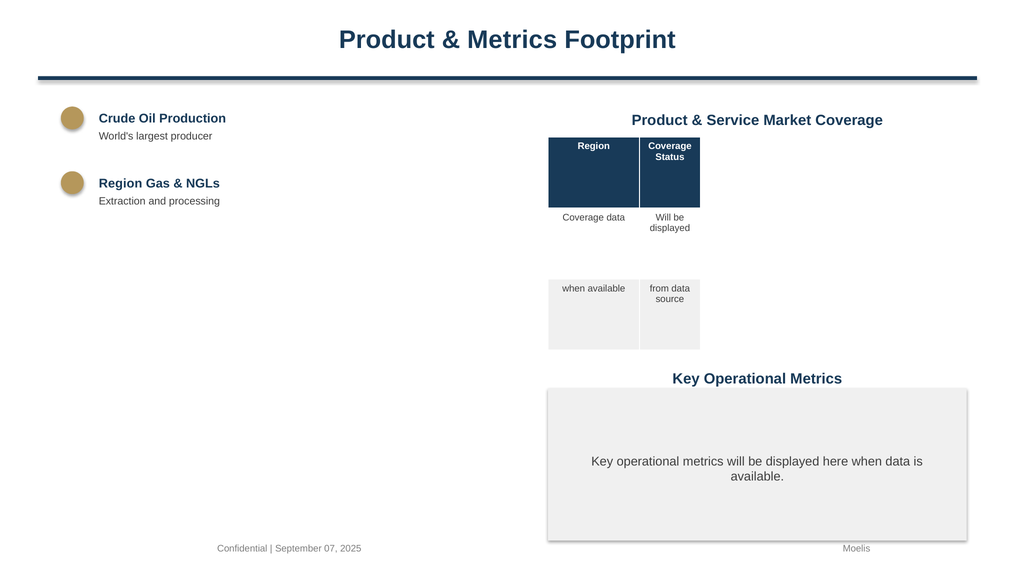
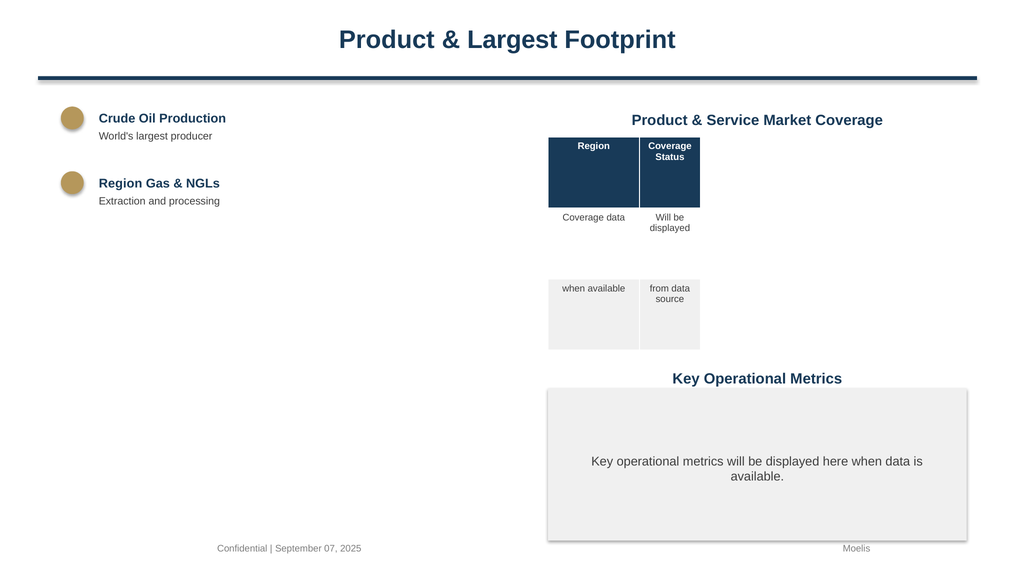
Metrics: Metrics -> Largest (512, 40)
